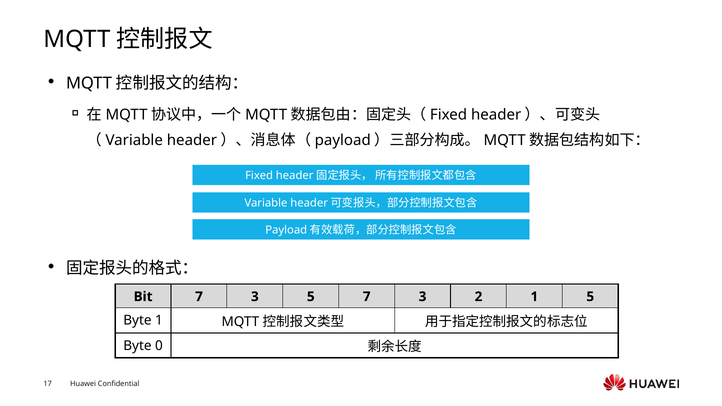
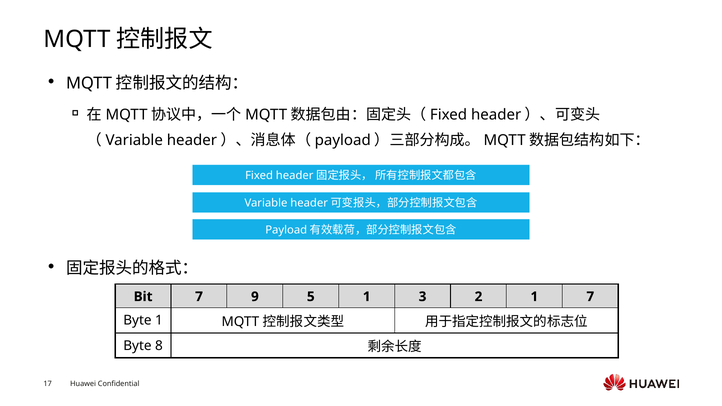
Bit 7 3: 3 -> 9 (255, 297)
5 7: 7 -> 1 (367, 297)
1 5: 5 -> 7 (590, 297)
0: 0 -> 8 (159, 346)
